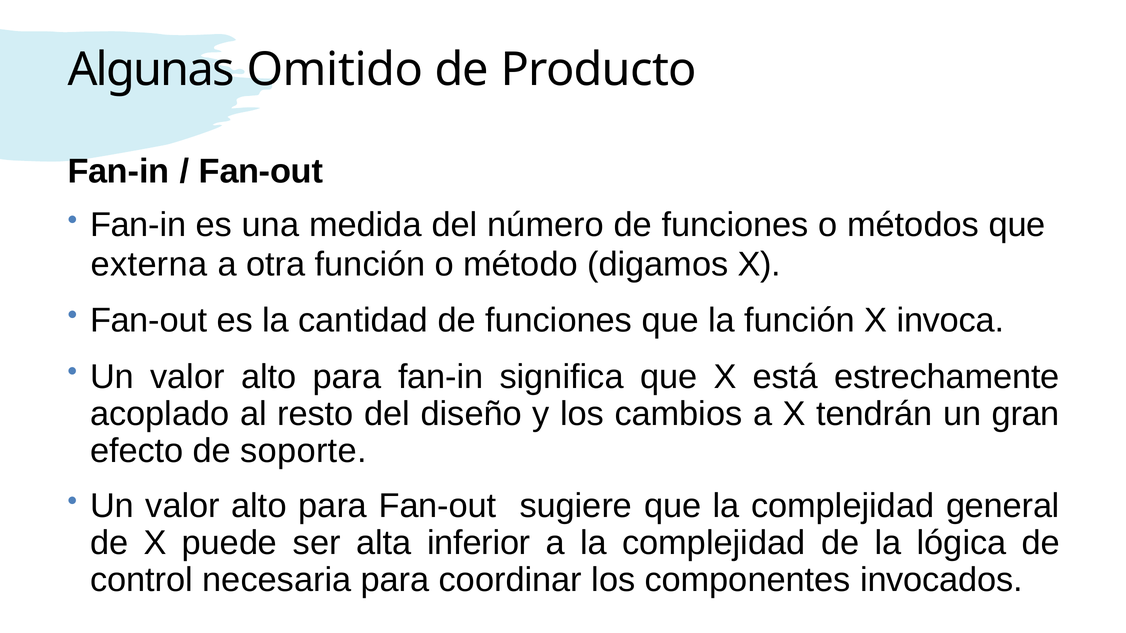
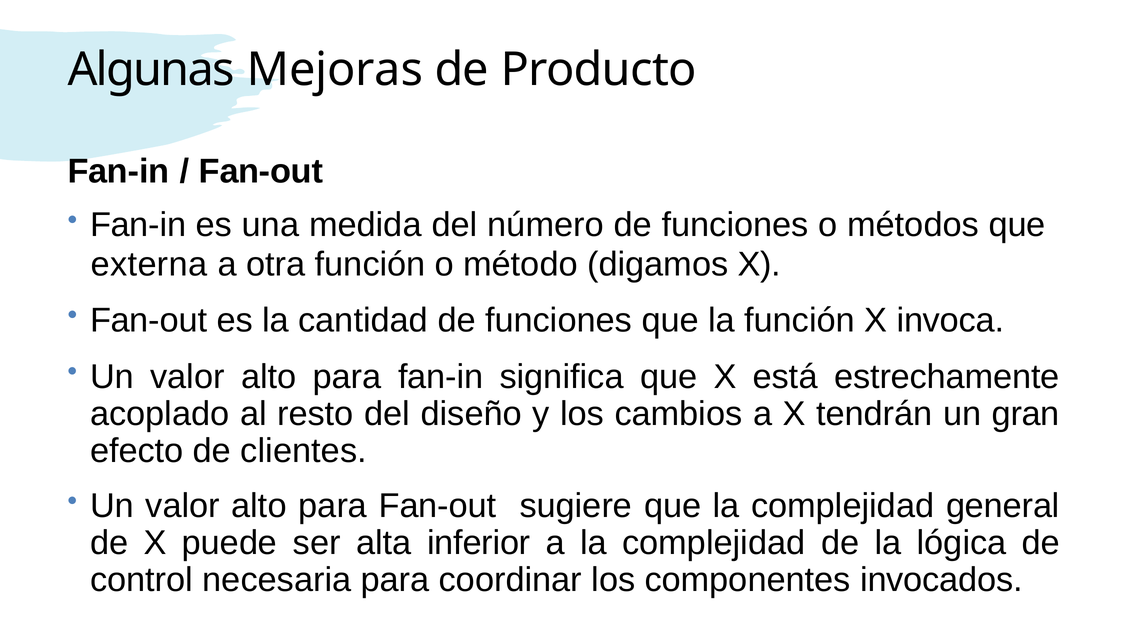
Omitido: Omitido -> Mejoras (335, 70)
soporte: soporte -> clientes (304, 451)
